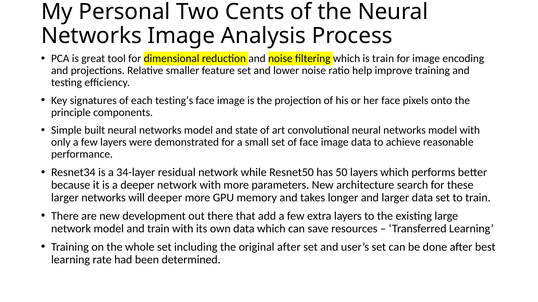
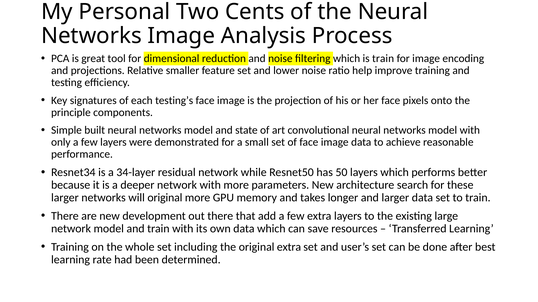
will deeper: deeper -> original (165, 198)
original after: after -> extra (289, 247)
